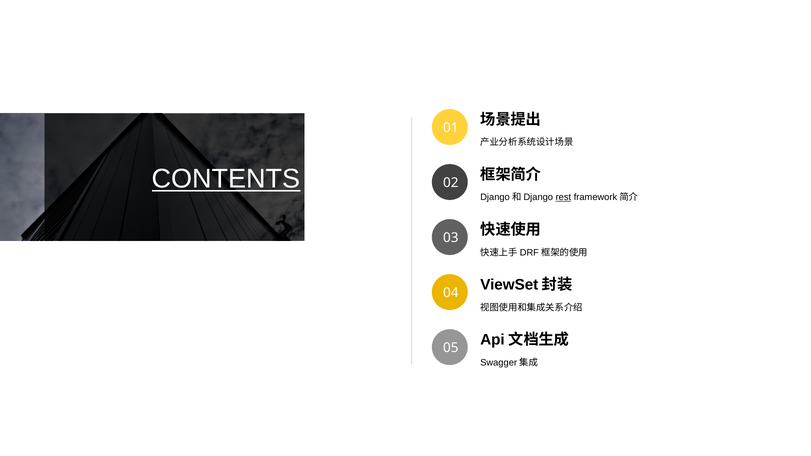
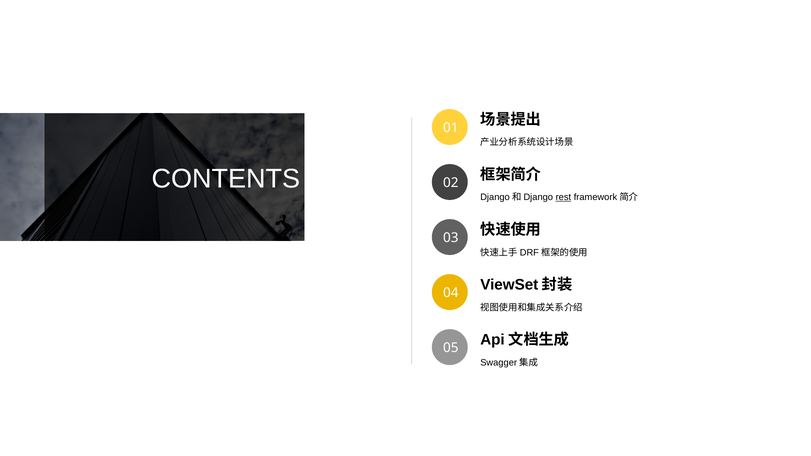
CONTENTS underline: present -> none (226, 179)
